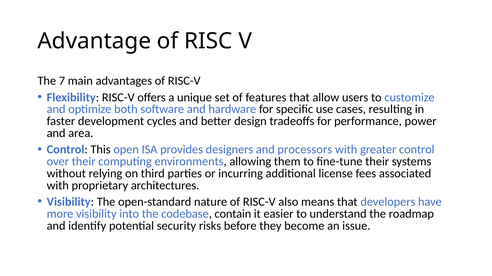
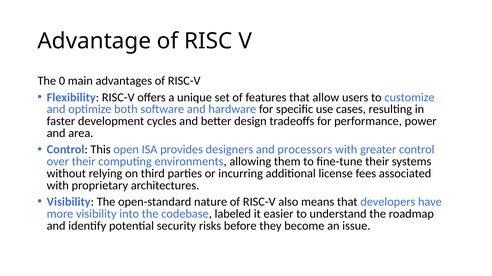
7: 7 -> 0 (62, 81)
contain: contain -> labeled (233, 214)
